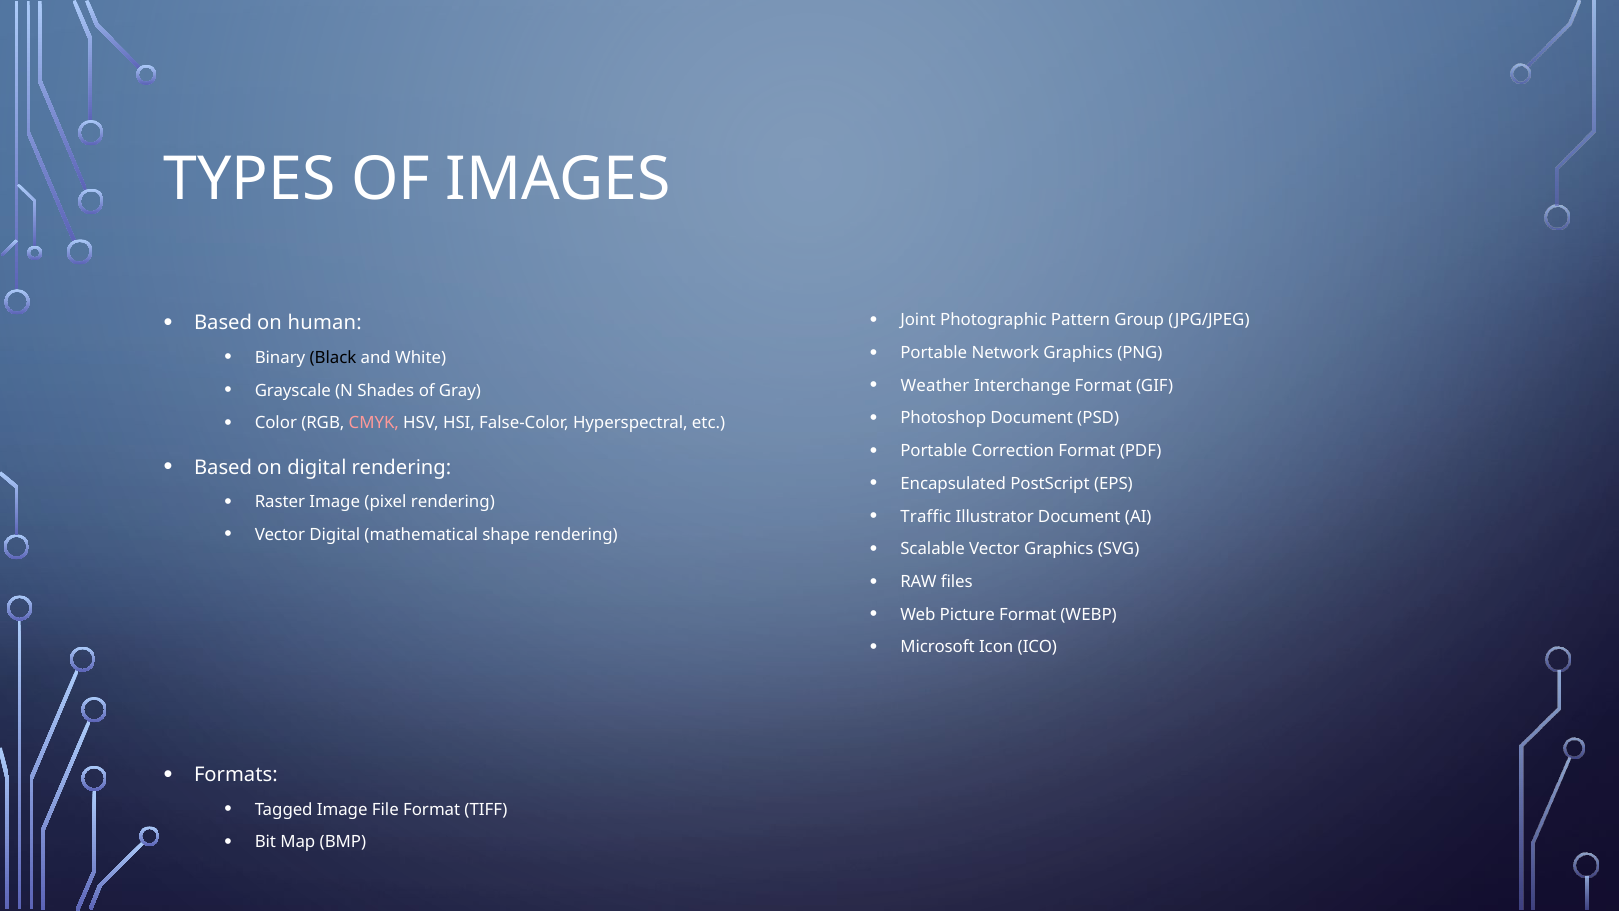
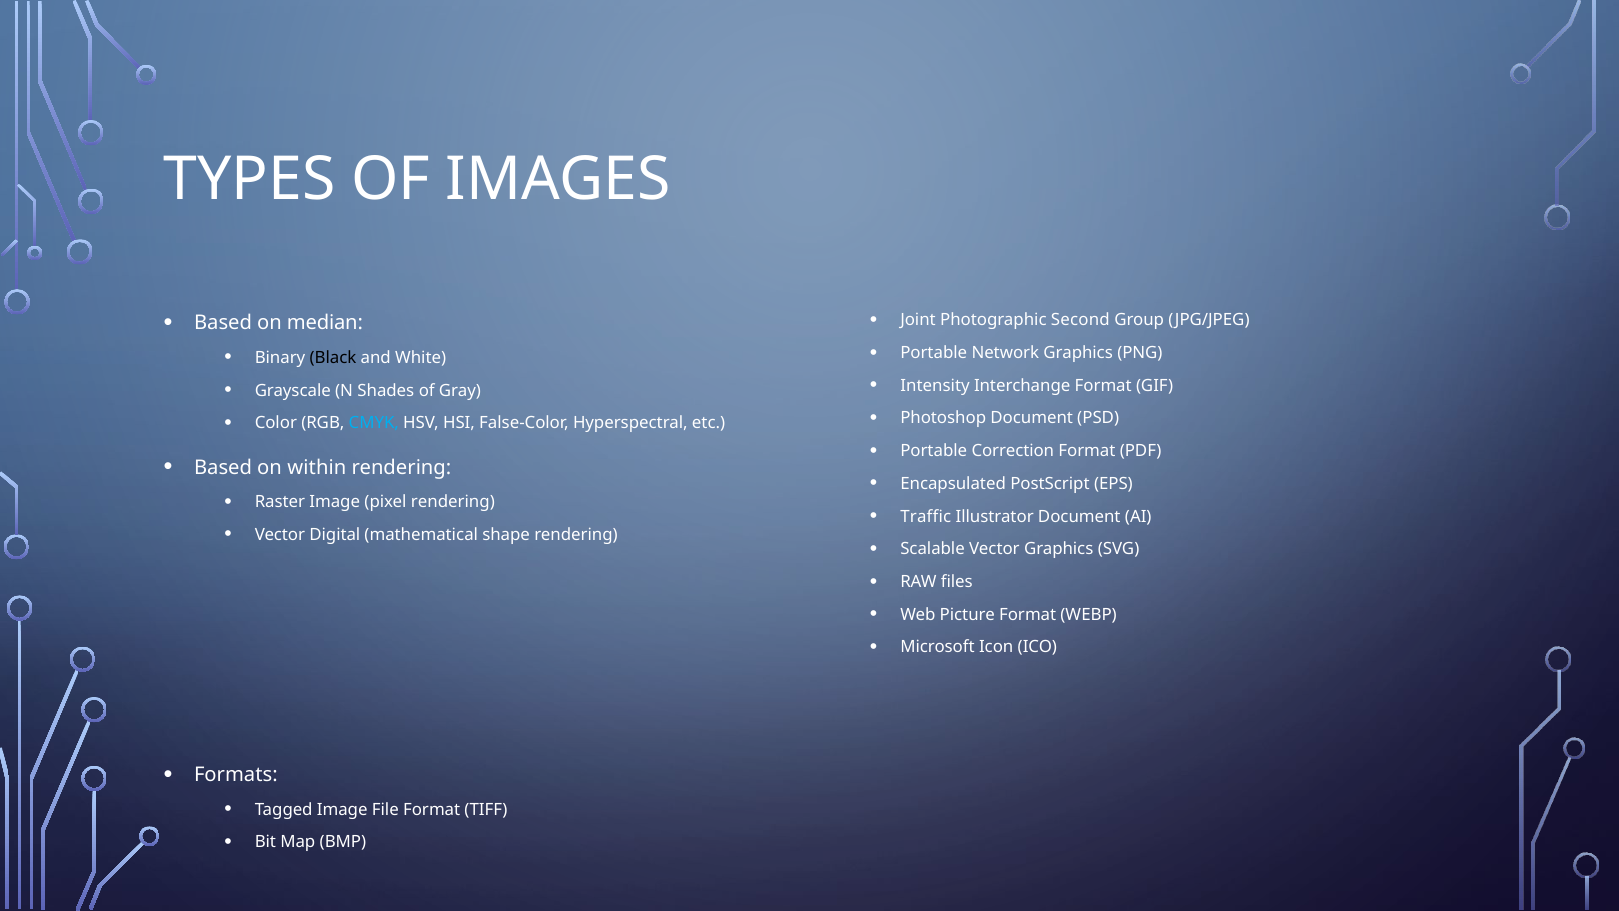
Pattern: Pattern -> Second (1080, 320)
human: human -> median (325, 323)
Weather: Weather -> Intensity (935, 386)
CMYK colour: pink -> light blue (374, 423)
on digital: digital -> within (317, 467)
